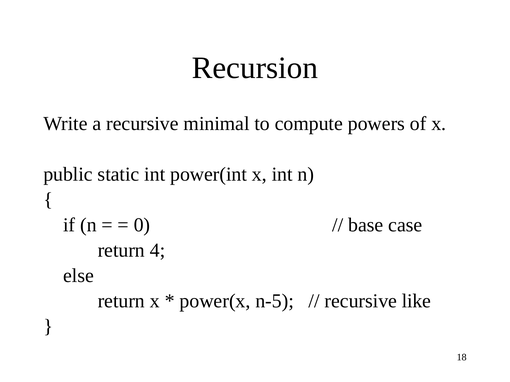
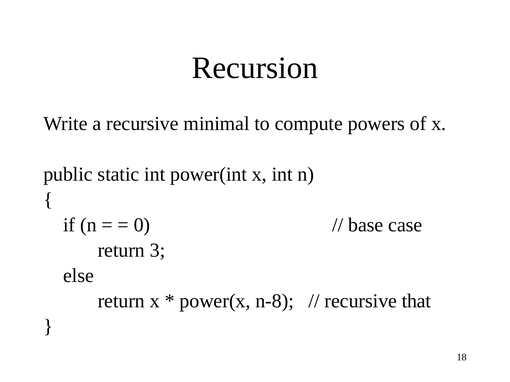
4: 4 -> 3 (158, 251)
n-5: n-5 -> n-8 (275, 301)
like: like -> that (416, 301)
